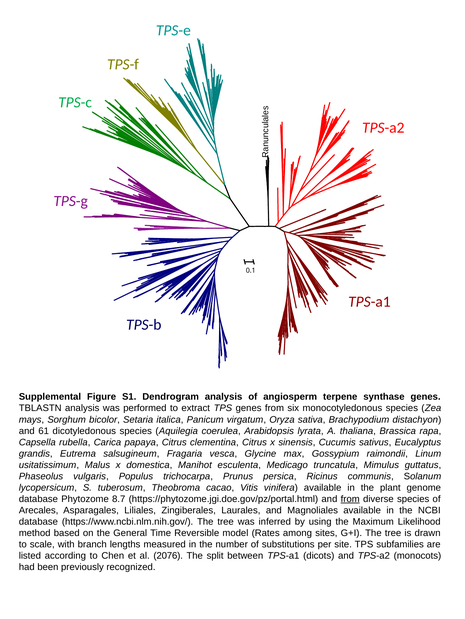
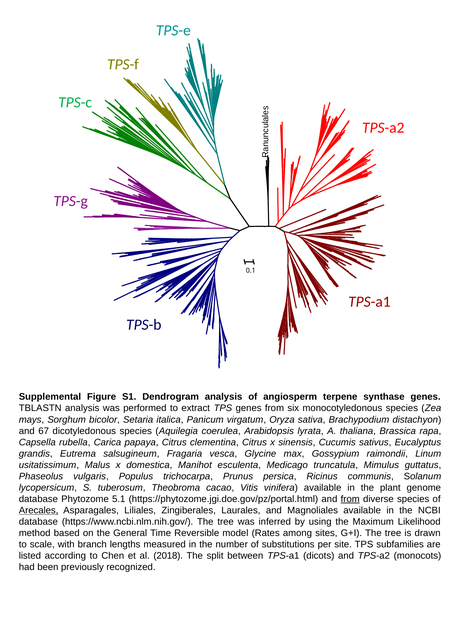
61: 61 -> 67 (44, 432)
8.7: 8.7 -> 5.1 (119, 500)
Arecales underline: none -> present (39, 511)
2076: 2076 -> 2018 (168, 557)
